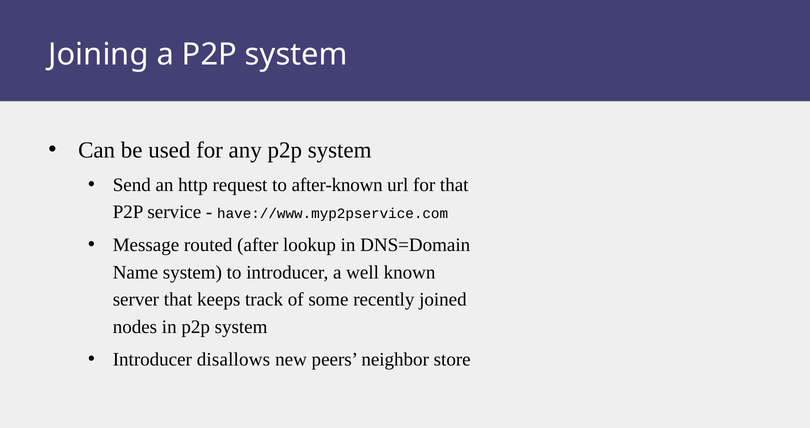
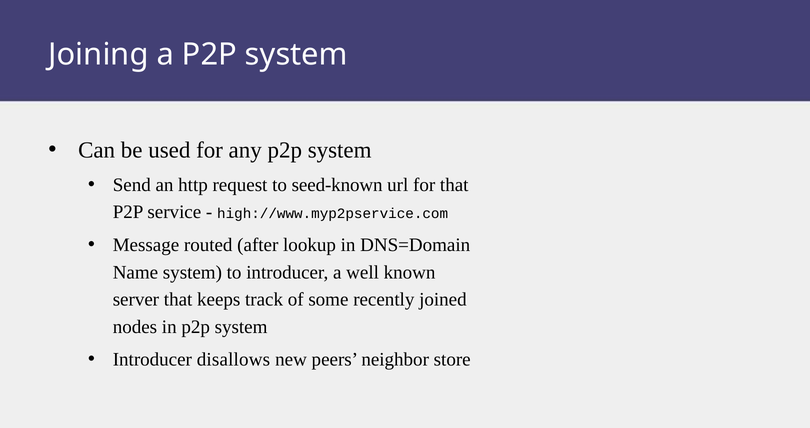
after-known: after-known -> seed-known (337, 185)
have://www.myp2pservice.com: have://www.myp2pservice.com -> high://www.myp2pservice.com (333, 214)
